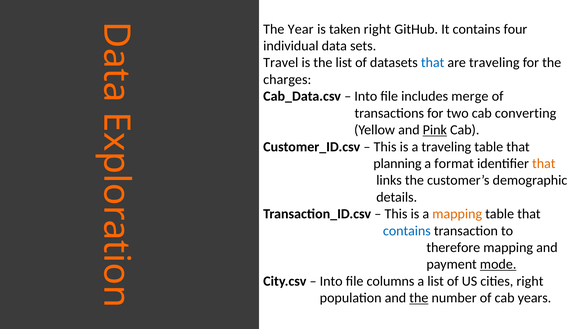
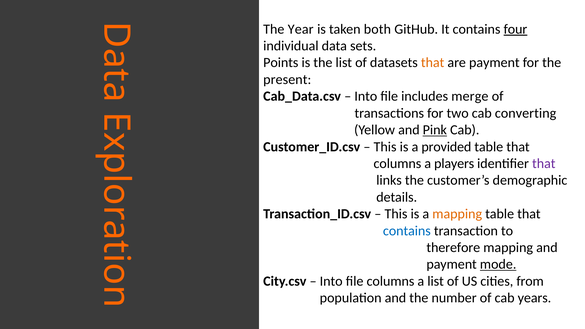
taken right: right -> both (377, 29)
four underline: none -> present (515, 29)
Travel: Travel -> Points (281, 63)
that colour: blue -> orange (433, 63)
are traveling: traveling -> payment (494, 63)
charges: charges -> present (287, 80)
a traveling: traveling -> provided (446, 147)
planning: planning -> columns (397, 164)
format: format -> players (454, 164)
that colour: orange -> purple (544, 164)
cities right: right -> from (530, 281)
the underline: present -> none (419, 298)
